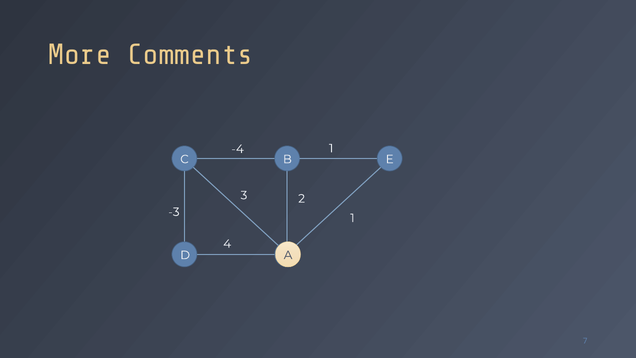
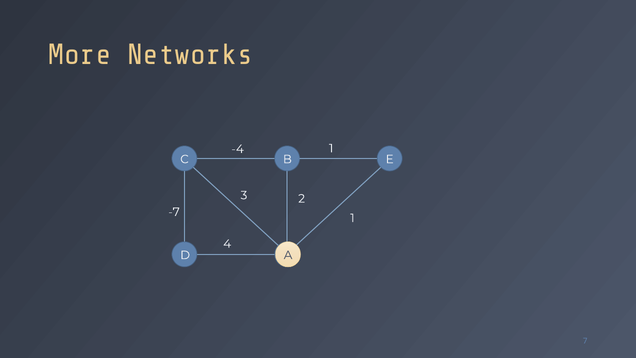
Comments: Comments -> Networks (190, 55)
-3: -3 -> -7 (174, 212)
